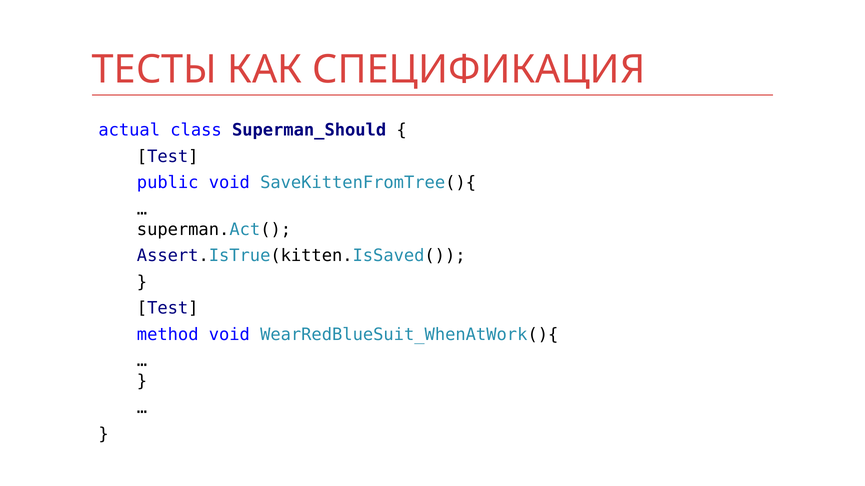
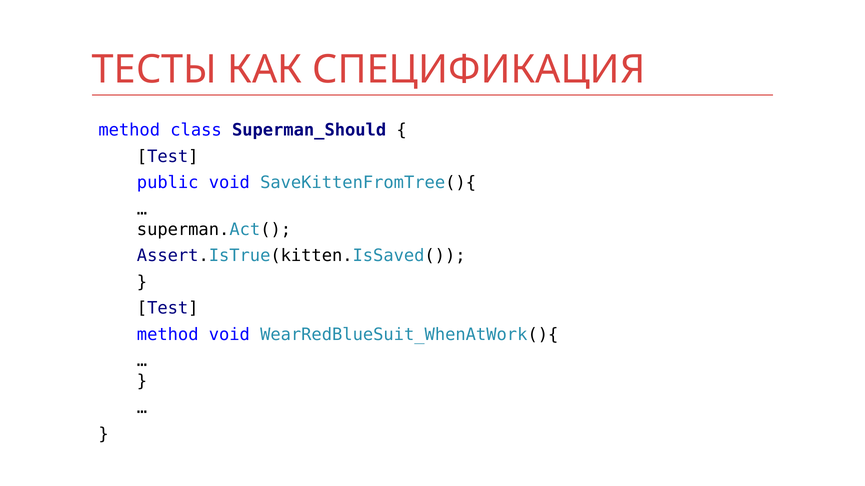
actual: actual -> method (129, 130)
